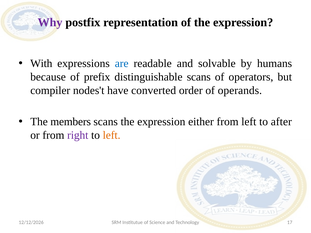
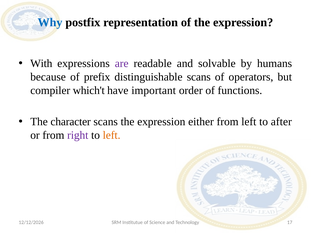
Why colour: purple -> blue (50, 22)
are colour: blue -> purple (122, 64)
nodes't: nodes't -> which't (89, 90)
converted: converted -> important (154, 90)
operands: operands -> functions (240, 90)
members: members -> character (71, 122)
